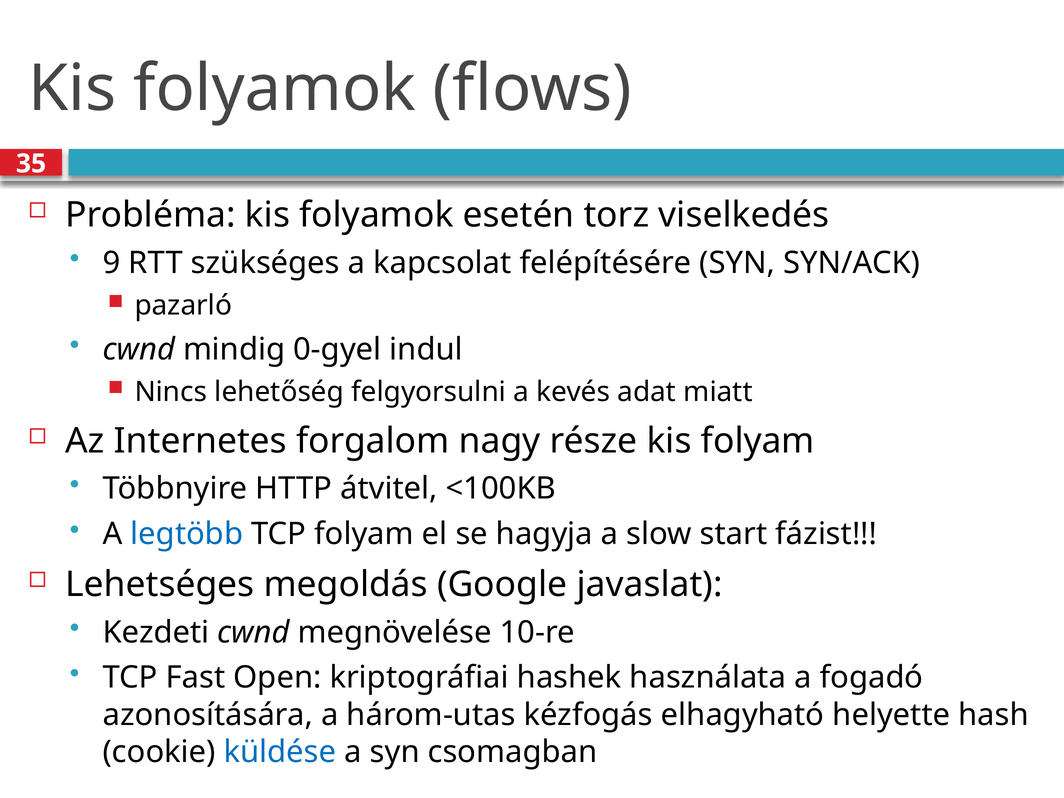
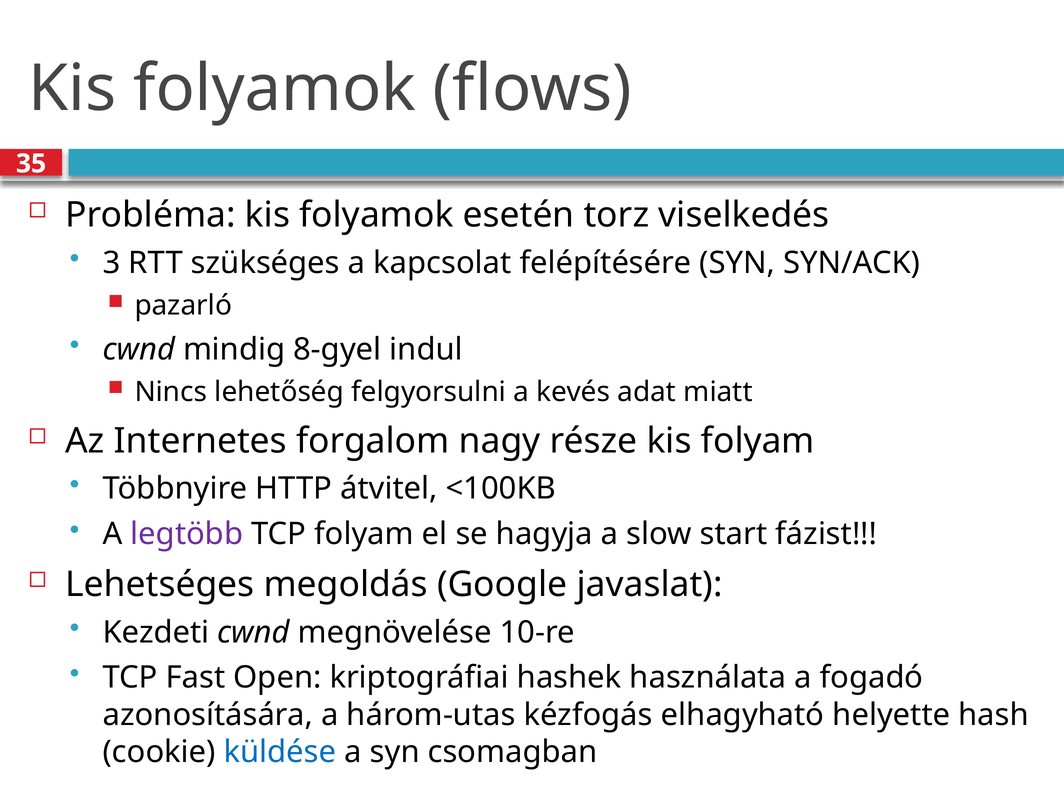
9: 9 -> 3 (112, 263)
0-gyel: 0-gyel -> 8-gyel (337, 349)
legtöbb colour: blue -> purple (187, 534)
